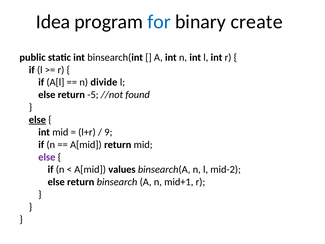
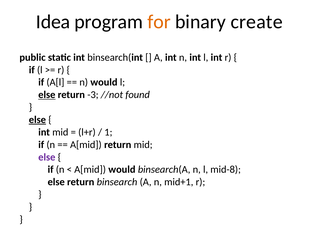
for colour: blue -> orange (159, 22)
n divide: divide -> would (104, 82)
else underline: none -> present (47, 95)
-5: -5 -> -3 (93, 95)
9: 9 -> 1 (108, 132)
A[mid values: values -> would (122, 169)
mid-2: mid-2 -> mid-8 (226, 169)
